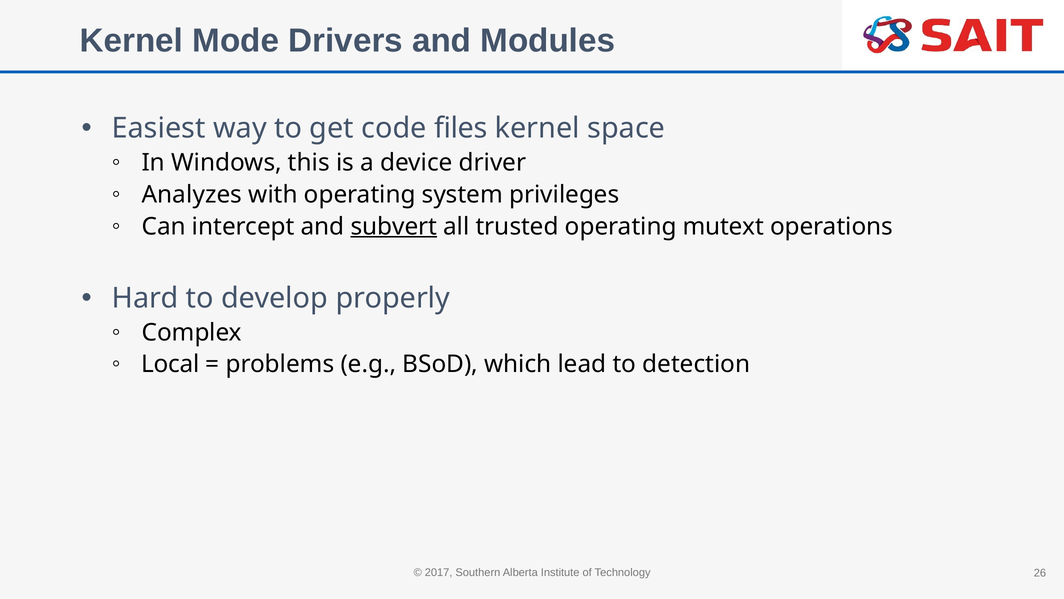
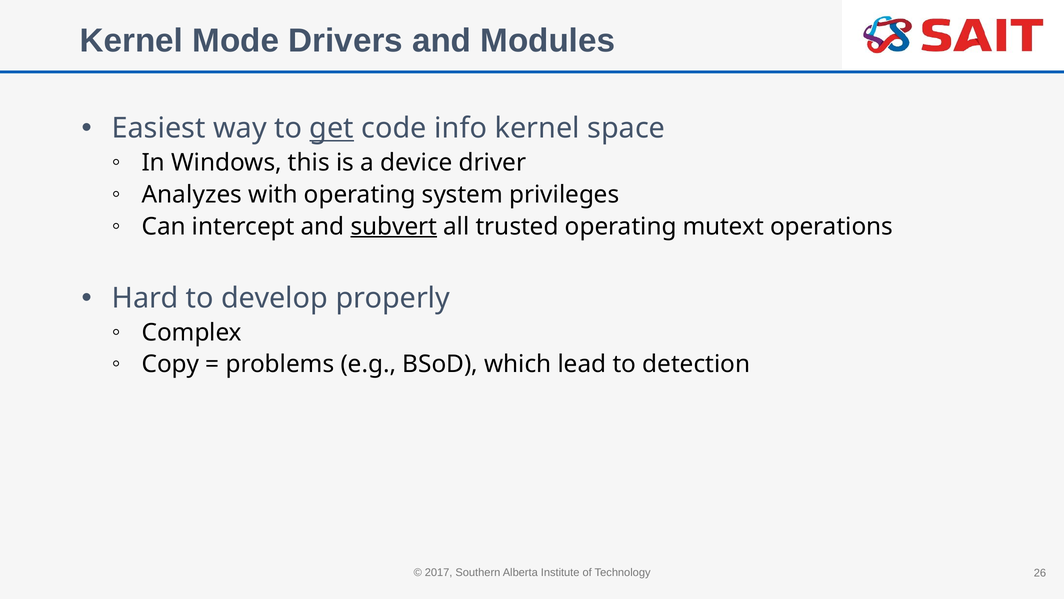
get underline: none -> present (332, 128)
files: files -> info (461, 128)
Local: Local -> Copy (170, 364)
